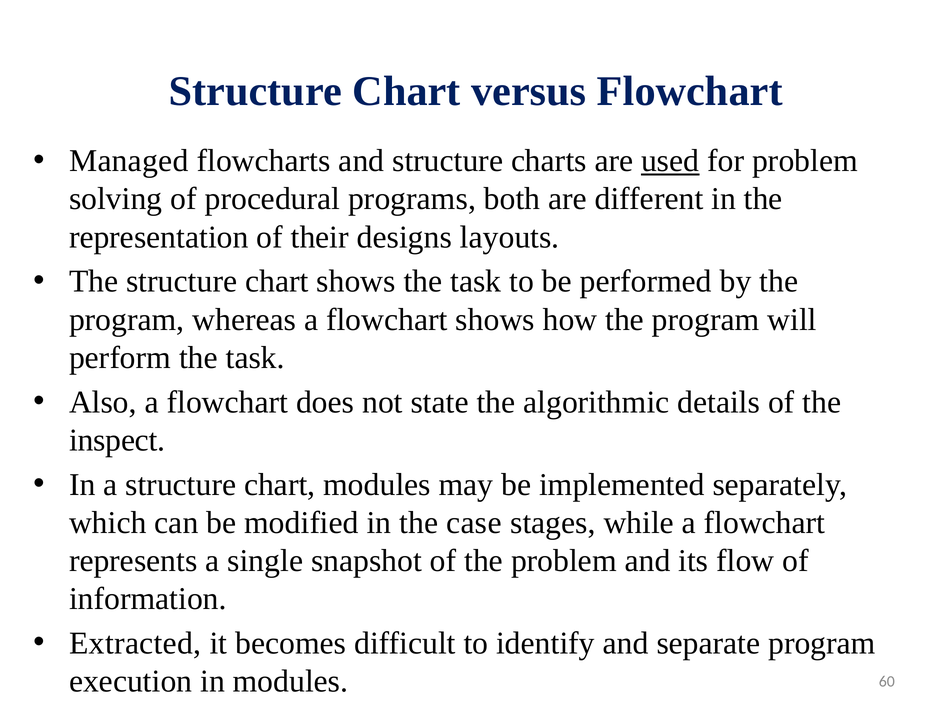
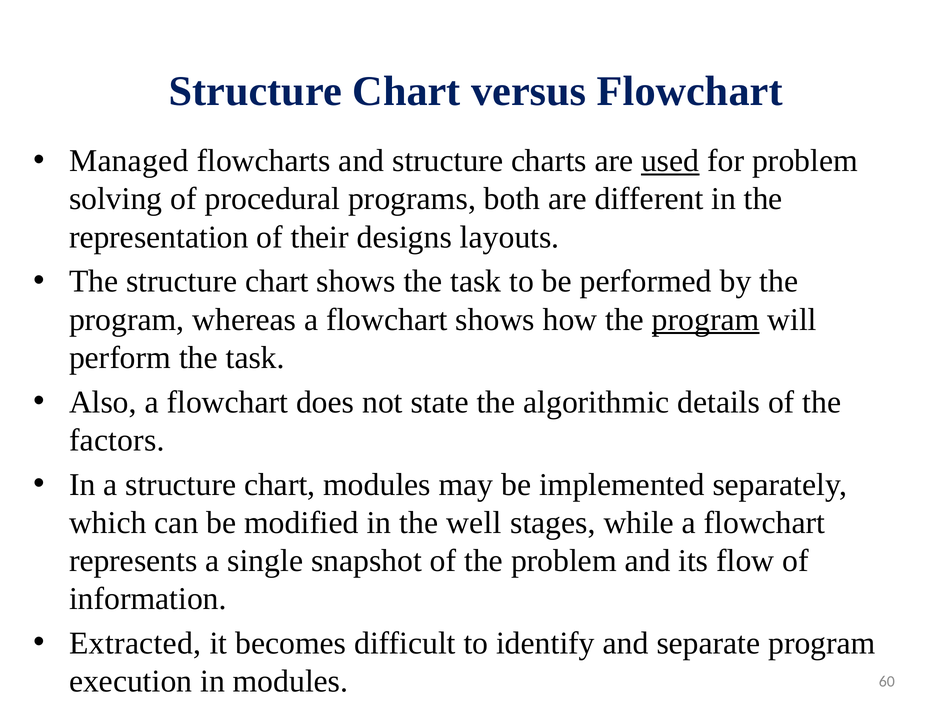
program underline: none -> present (706, 320)
inspect: inspect -> factors (117, 440)
case: case -> well (474, 523)
